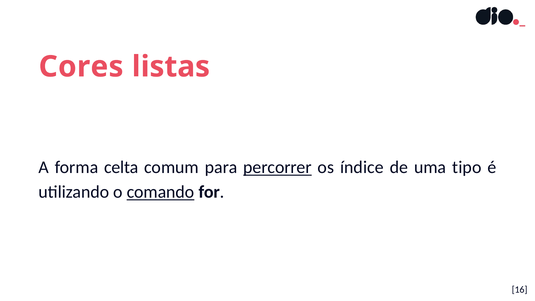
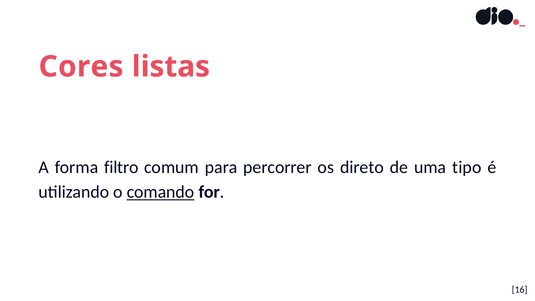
celta: celta -> filtro (121, 167)
percorrer underline: present -> none (277, 167)
índice: índice -> direto (362, 167)
